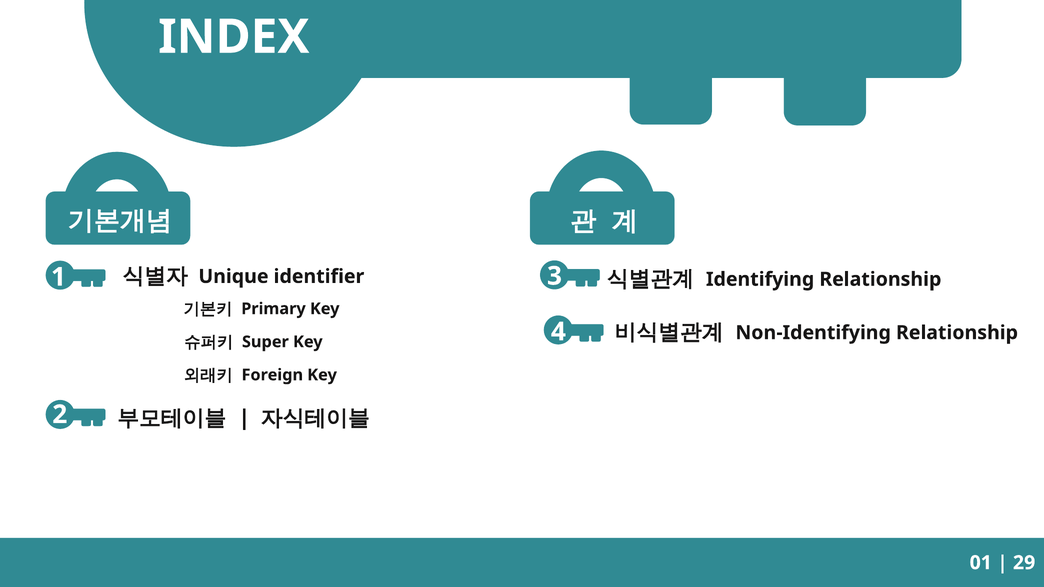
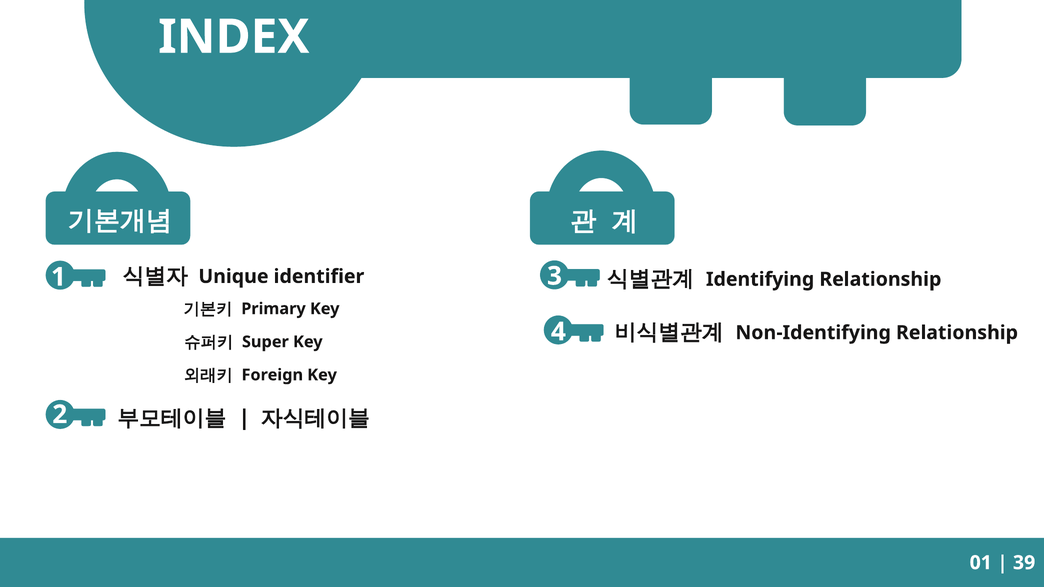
29: 29 -> 39 (1024, 563)
